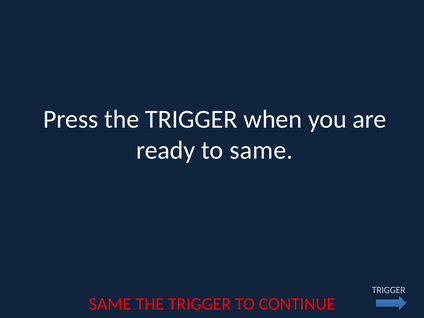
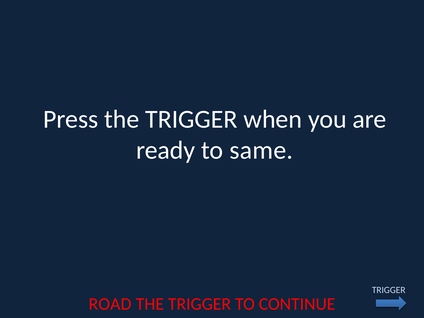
SAME: SAME -> ROAD (110, 304)
